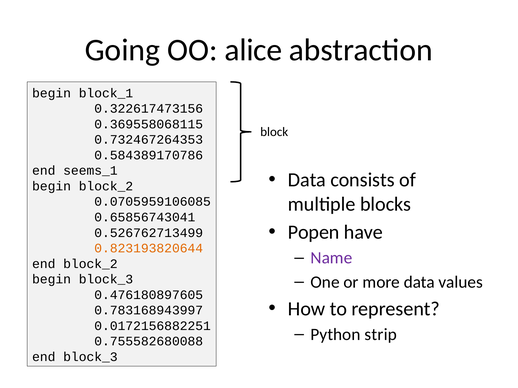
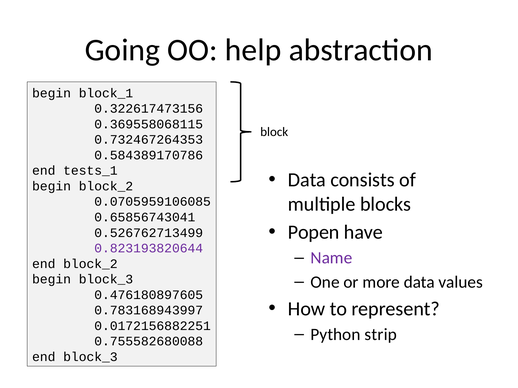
alice: alice -> help (253, 50)
seems_1: seems_1 -> tests_1 (90, 171)
0.823193820644 colour: orange -> purple (149, 249)
